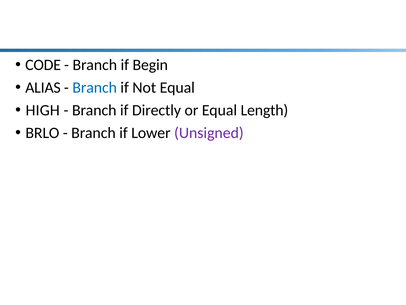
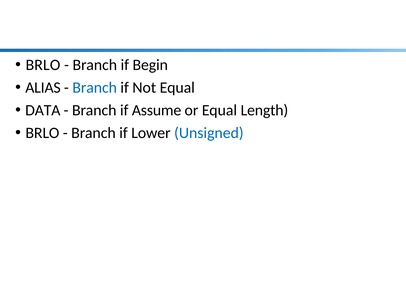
CODE: CODE -> BRLO (43, 65)
HIGH: HIGH -> DATA (43, 110)
Directly: Directly -> Assume (157, 110)
Unsigned colour: purple -> blue (209, 133)
